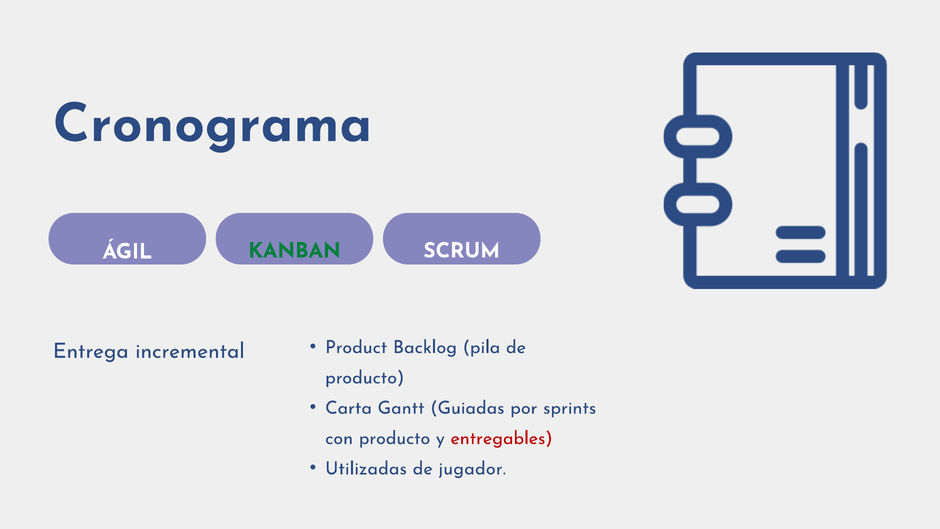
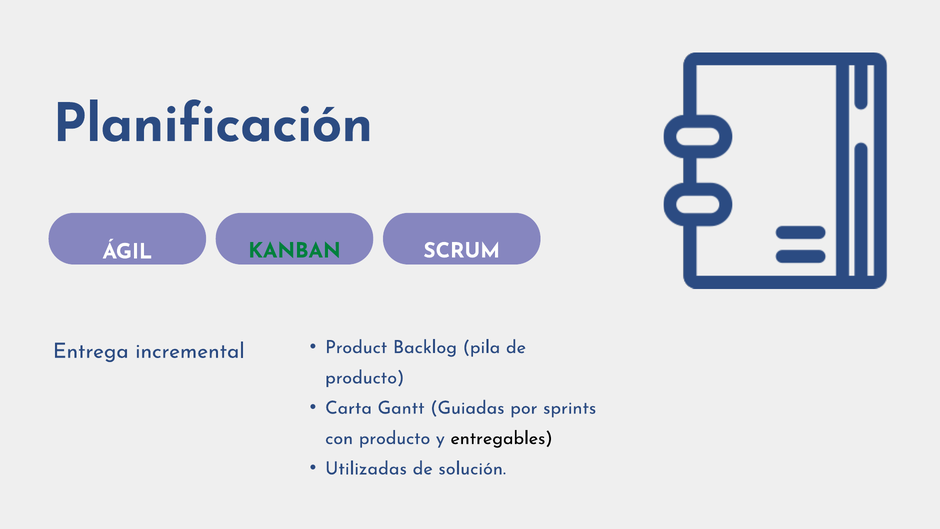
Cronograma: Cronograma -> Planificación (213, 124)
entregables colour: red -> black (502, 438)
jugador: jugador -> solución (472, 468)
